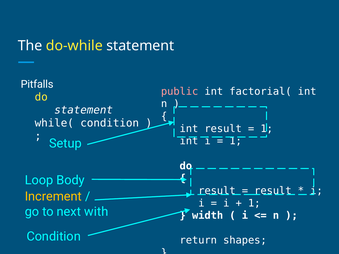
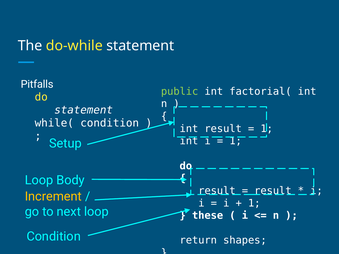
public colour: pink -> light green (180, 91)
next with: with -> loop (96, 212)
width: width -> these (208, 216)
